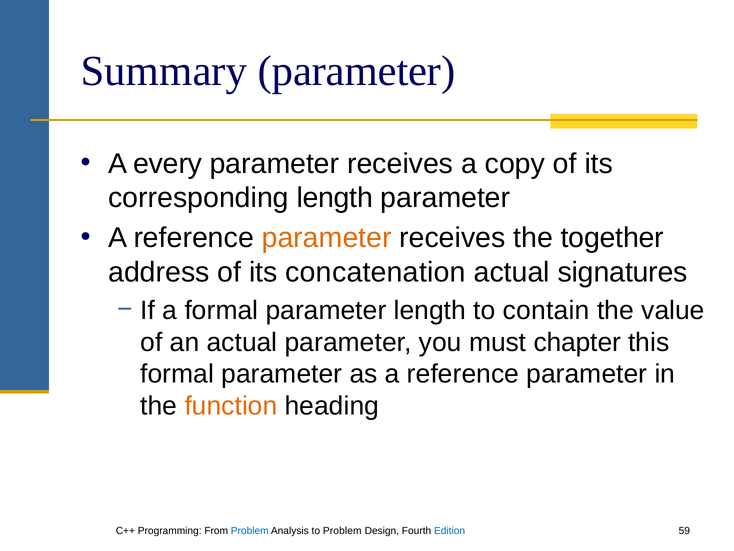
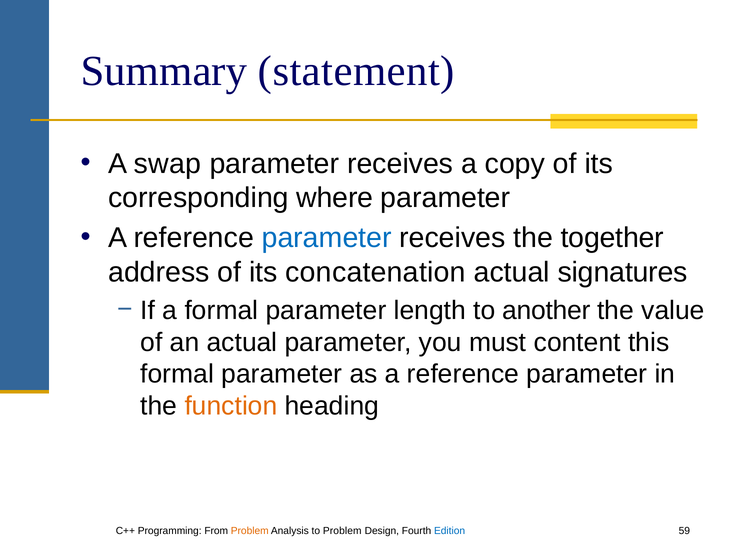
Summary parameter: parameter -> statement (356, 71)
every: every -> swap (167, 163)
corresponding length: length -> where (335, 198)
parameter colour: orange -> blue (327, 238)
contain: contain -> another (546, 310)
chapter: chapter -> content (577, 342)
Problem colour: blue -> orange (250, 530)
